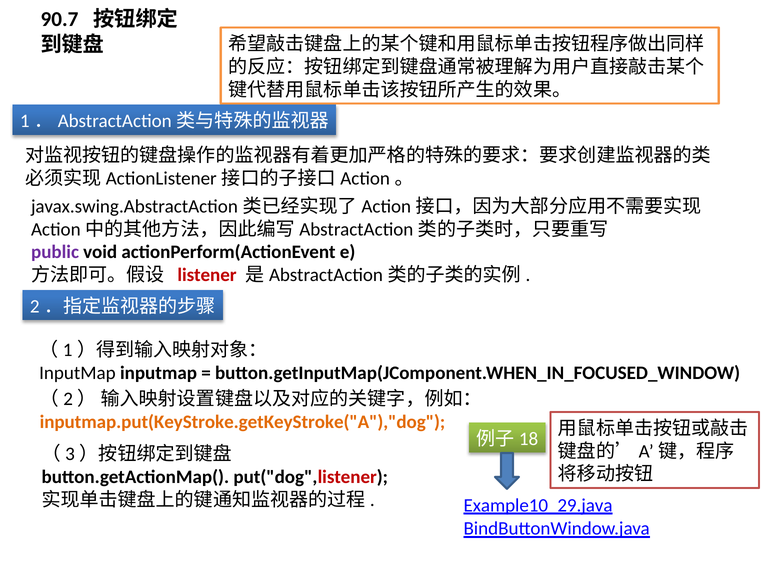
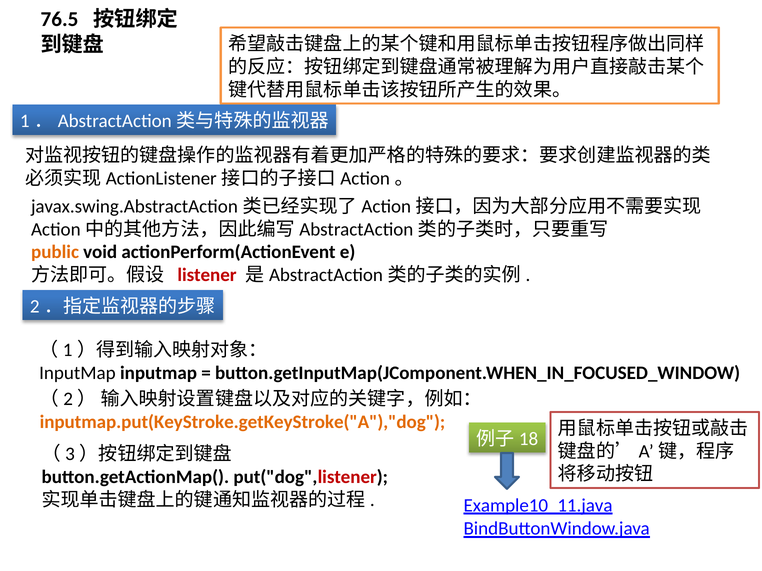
90.7: 90.7 -> 76.5 (59, 19)
public colour: purple -> orange (55, 252)
Example10_29.java: Example10_29.java -> Example10_11.java (538, 506)
